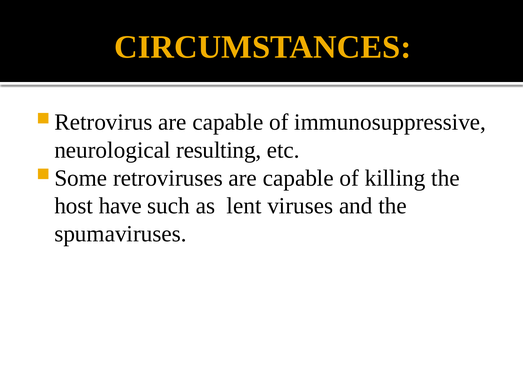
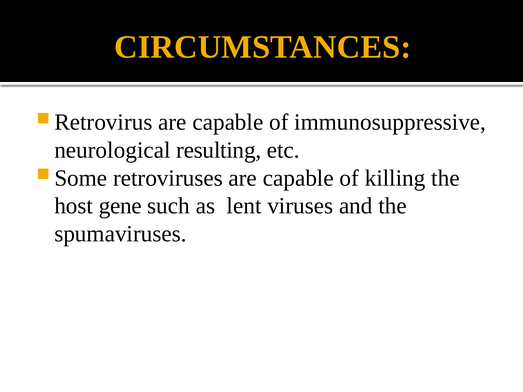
have: have -> gene (120, 206)
